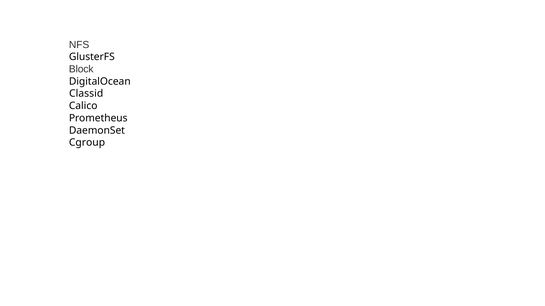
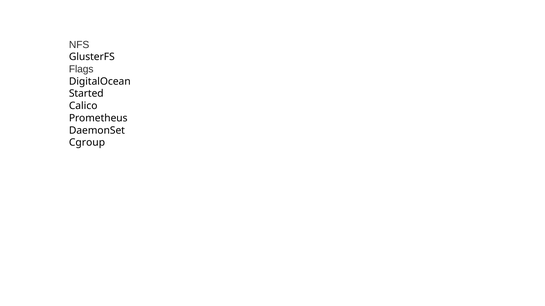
Block: Block -> Flags (81, 69)
Classid: Classid -> Started (86, 94)
